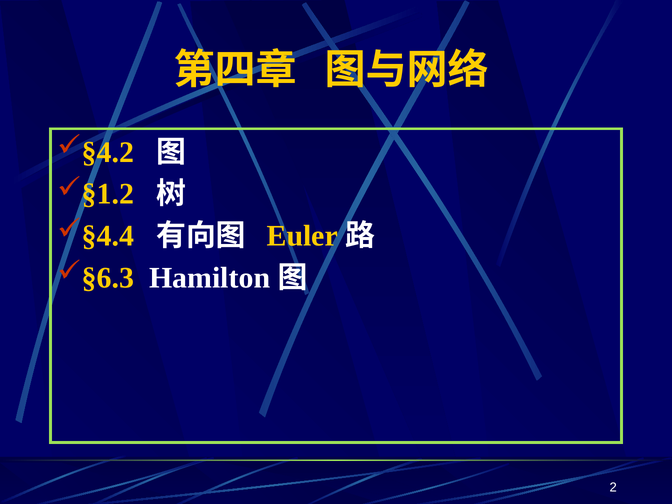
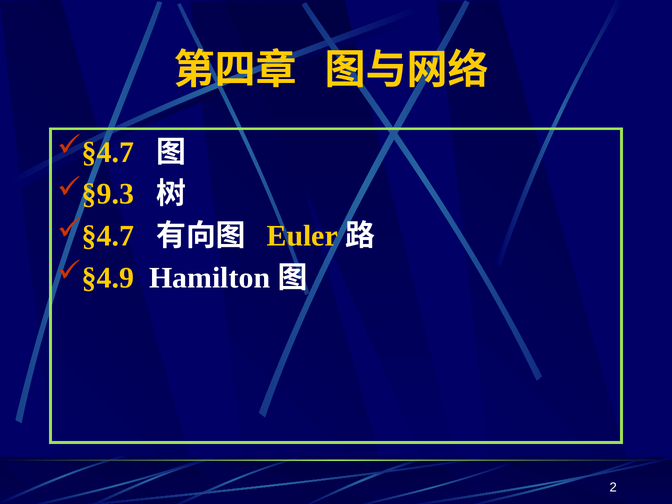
§4.2: §4.2 -> §4.7 (108, 152)
§1.2: §1.2 -> §9.3 (108, 194)
§4.4: §4.4 -> §4.7 (108, 236)
§6.3: §6.3 -> §4.9 (108, 278)
